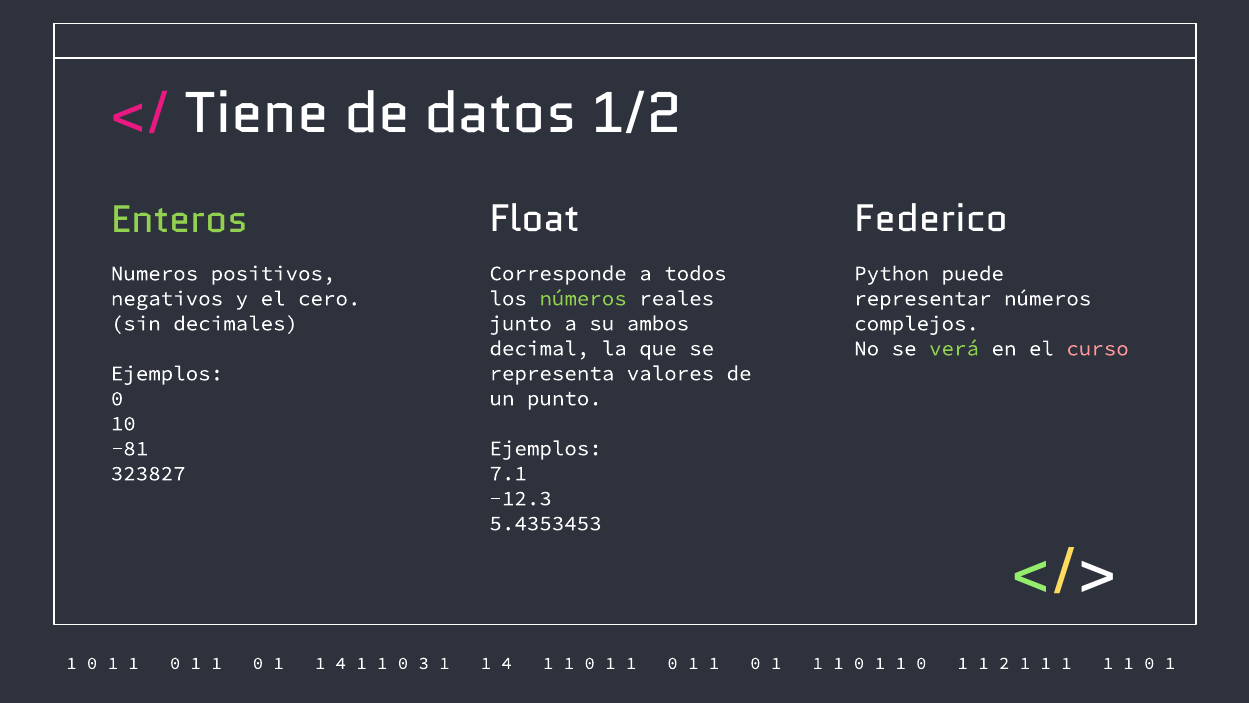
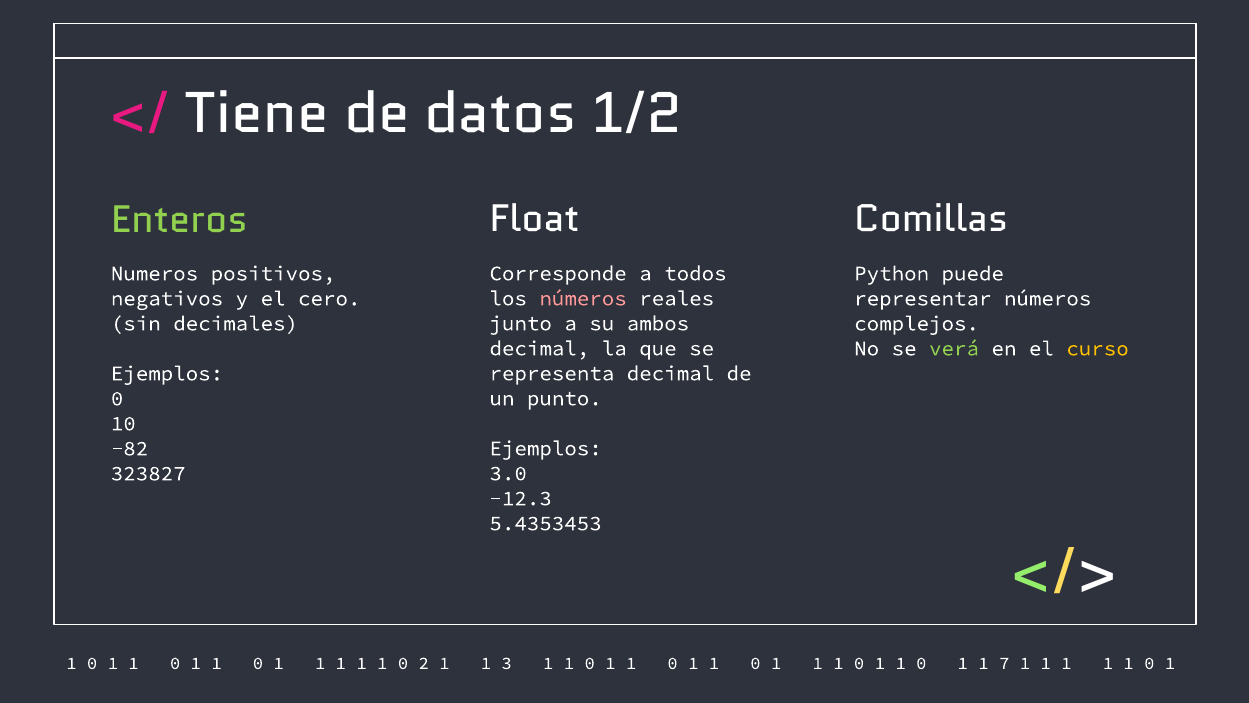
Federico: Federico -> Comillas (931, 218)
números colour: light green -> pink (583, 298)
curso colour: pink -> yellow (1098, 348)
representa valores: valores -> decimal (670, 373)
-81: -81 -> -82 (130, 448)
7.1: 7.1 -> 3.0 (508, 473)
4: 4 -> 1 (341, 663)
3: 3 -> 2 (424, 663)
4: 4 -> 3 (507, 663)
2: 2 -> 7 (1004, 663)
